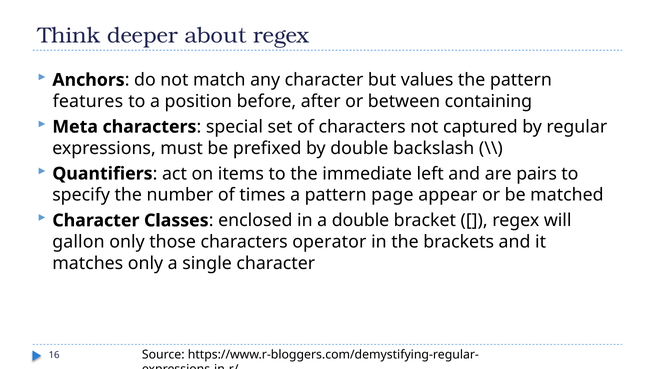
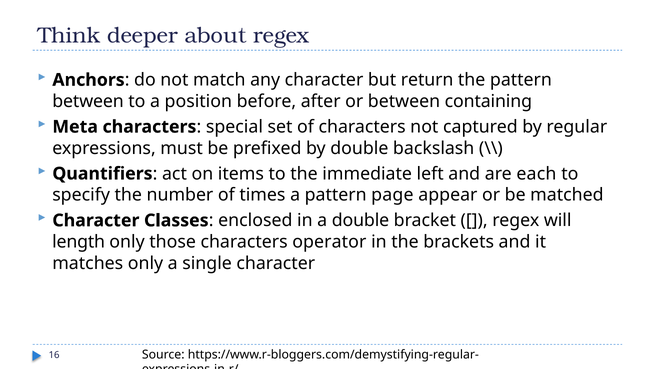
values: values -> return (427, 80)
features: features -> between (88, 101)
pairs: pairs -> each (536, 173)
gallon: gallon -> length (79, 241)
